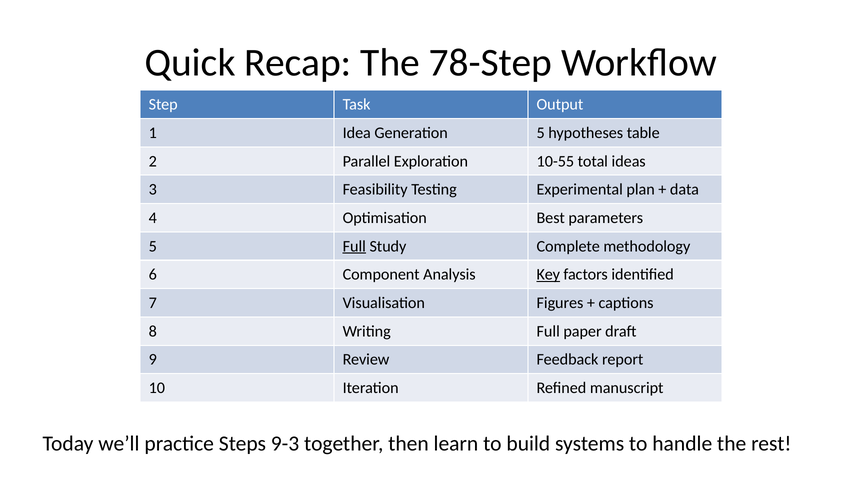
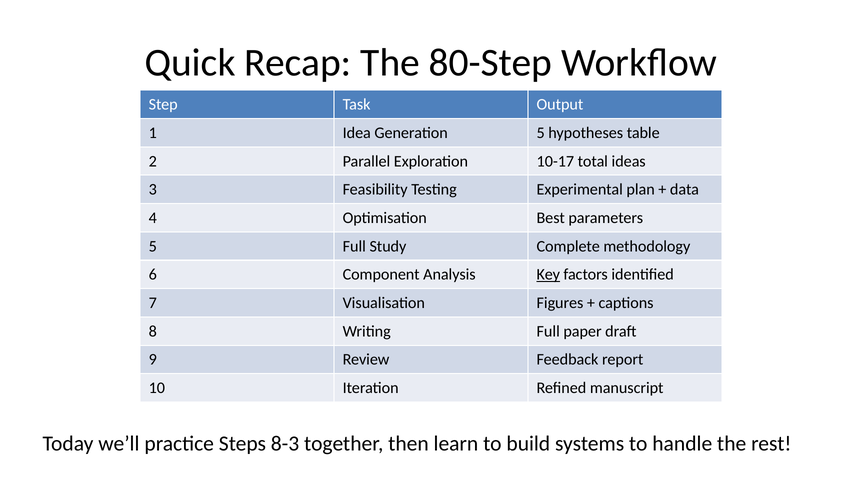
78-Step: 78-Step -> 80-Step (490, 63)
10-55: 10-55 -> 10-17 (555, 161)
Full underline: present -> none (354, 246)
9-3: 9-3 -> 8-3 (285, 444)
